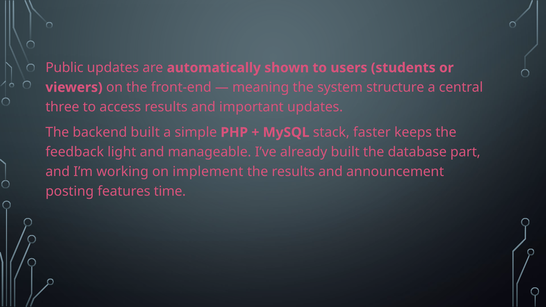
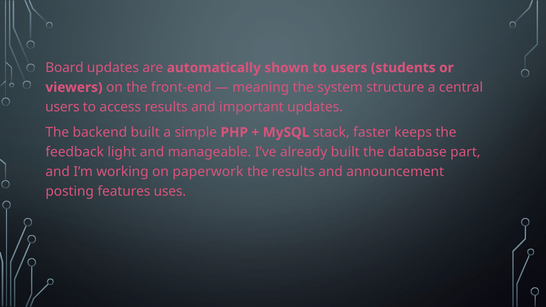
Public: Public -> Board (64, 68)
three: three -> users (62, 107)
implement: implement -> paperwork (208, 172)
time: time -> uses (170, 191)
